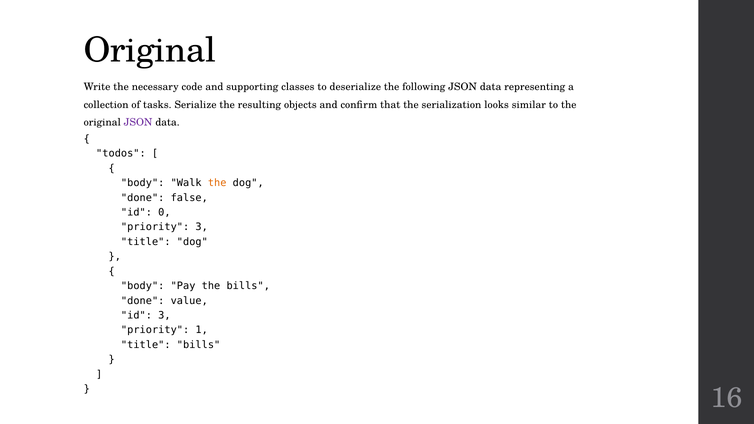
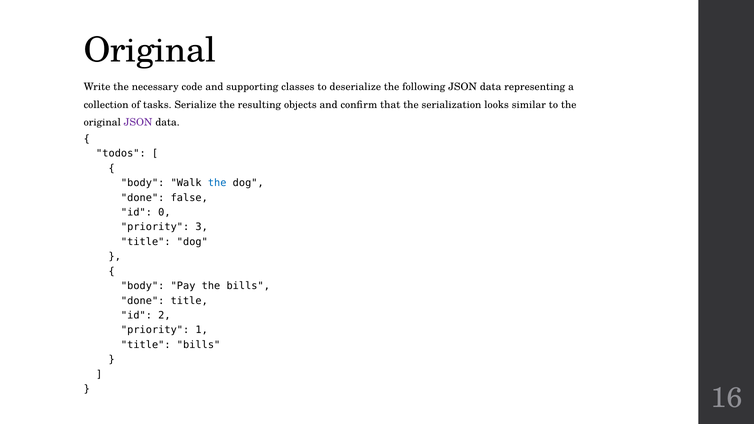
the colour: orange -> blue (217, 183)
done value: value -> title (189, 301)
id 3: 3 -> 2 (164, 315)
